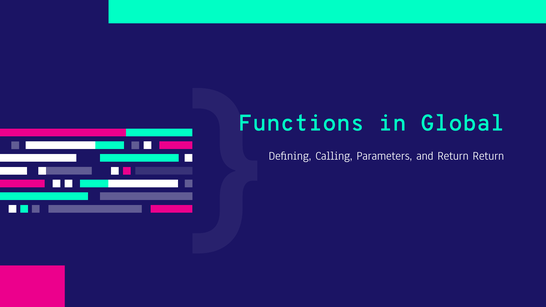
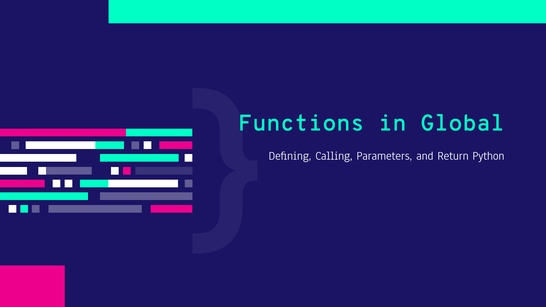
Return Return: Return -> Python (488, 156)
